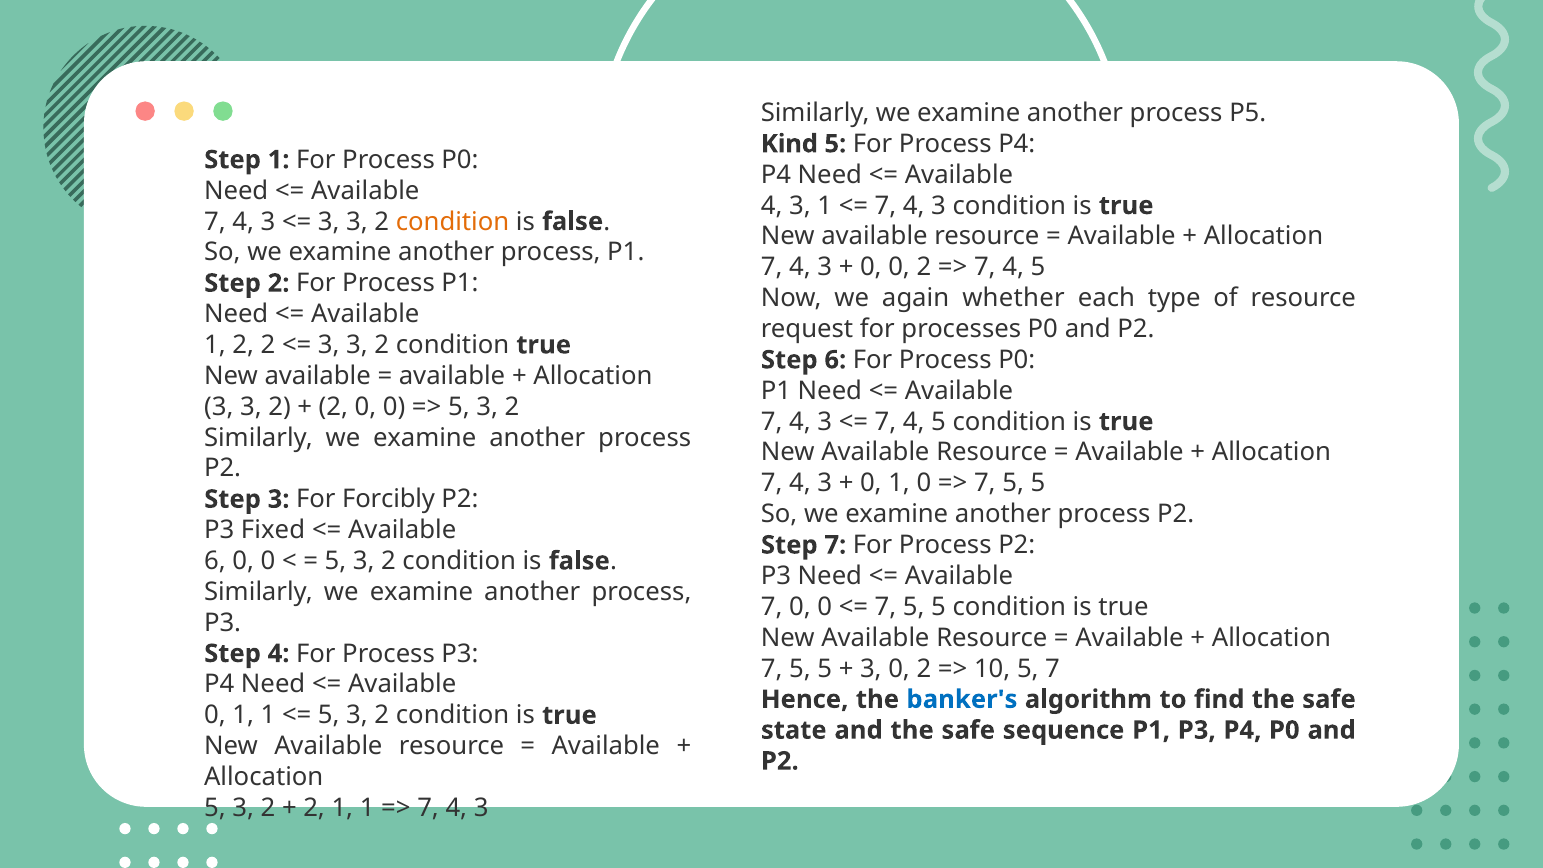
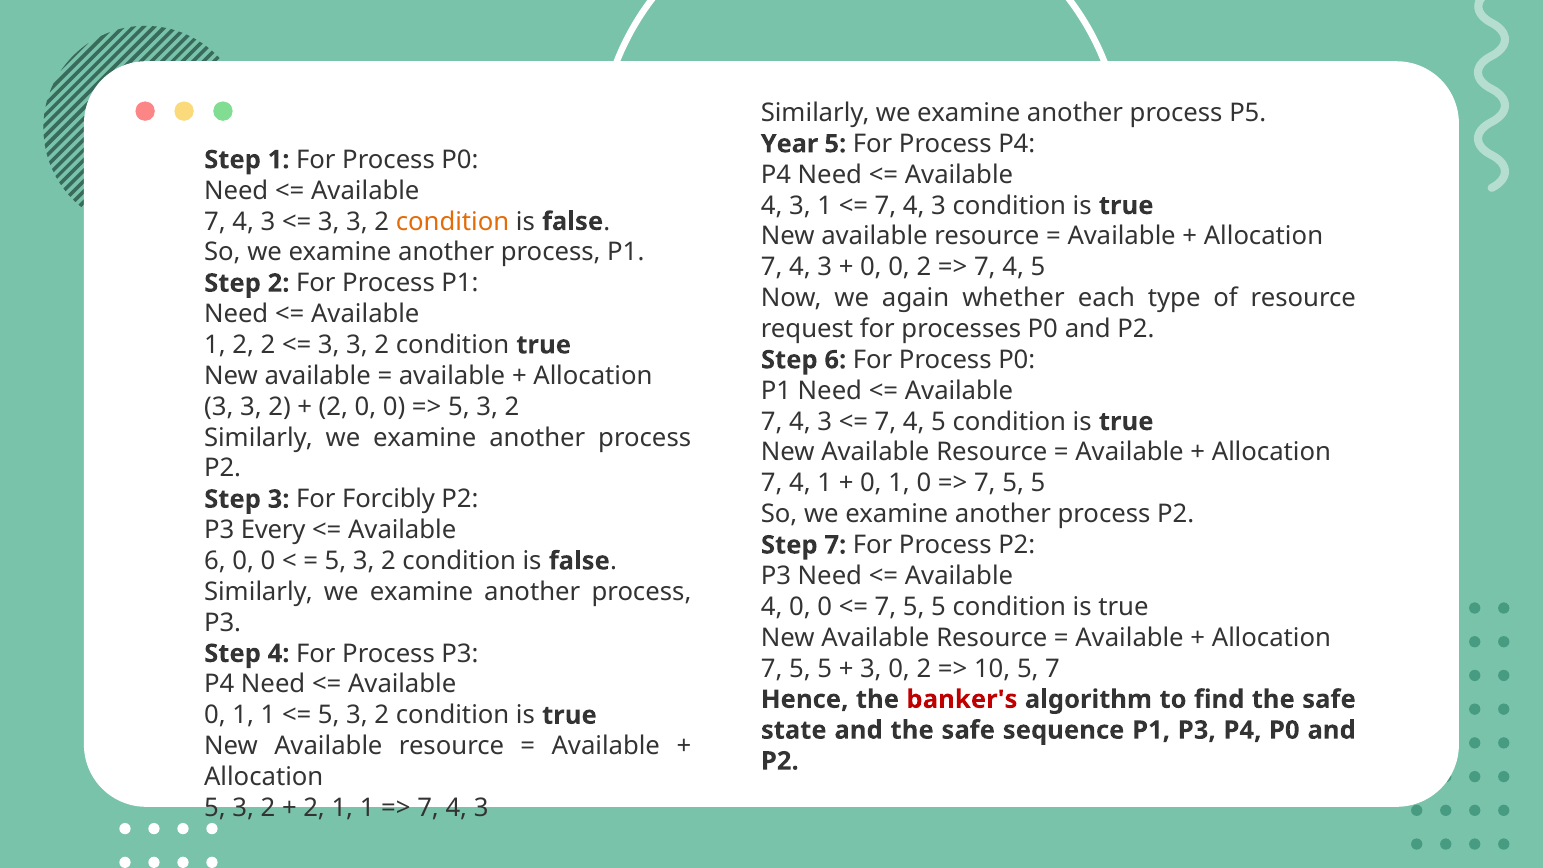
Kind: Kind -> Year (789, 144)
3: 3 -> 1 (825, 483)
Fixed: Fixed -> Every (273, 530)
7: 7 -> 4 (772, 607)
banker's colour: blue -> red (962, 699)
